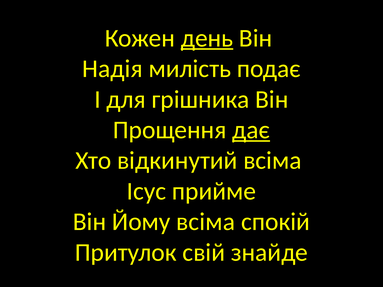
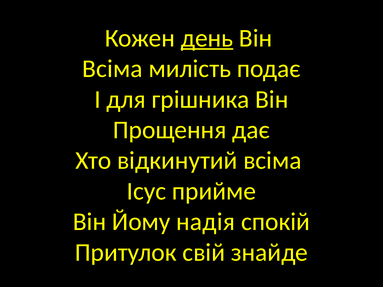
Надія: Надія -> Всіма (112, 69)
дає underline: present -> none (251, 130)
Йому всіма: всіма -> надія (206, 222)
